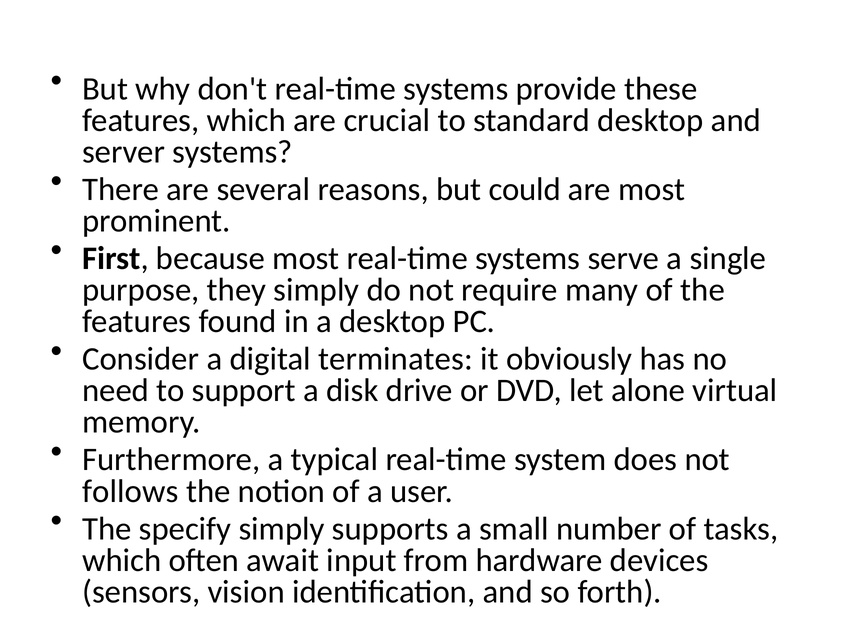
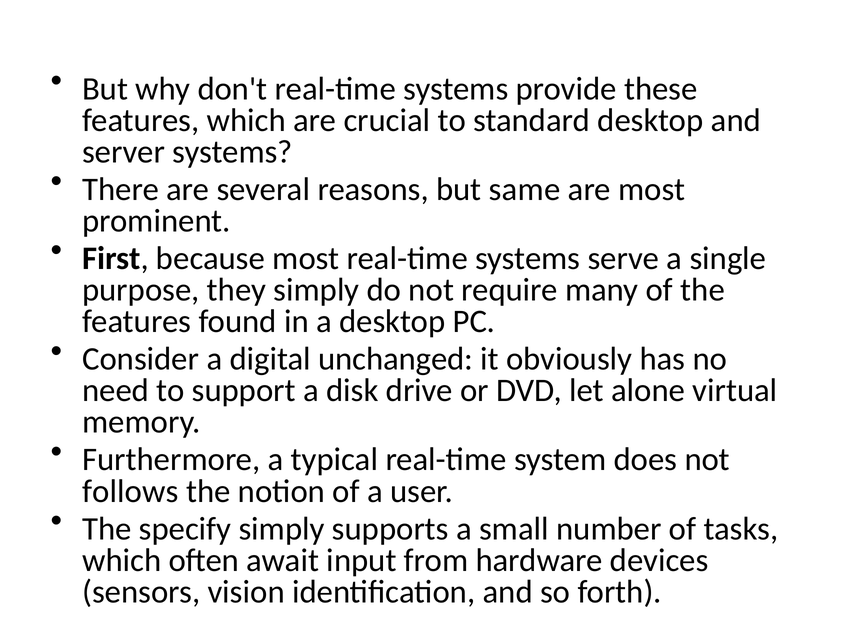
could: could -> same (525, 189)
terminates: terminates -> unchanged (396, 359)
